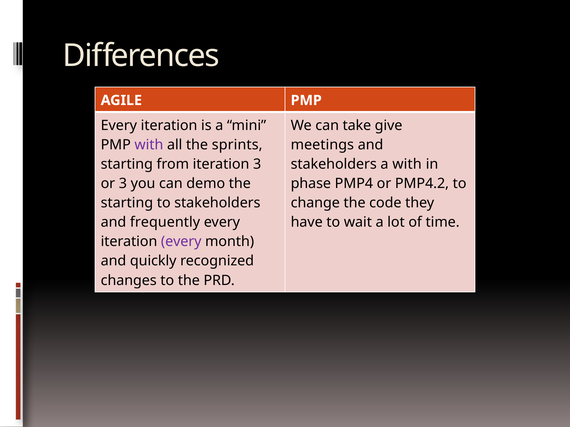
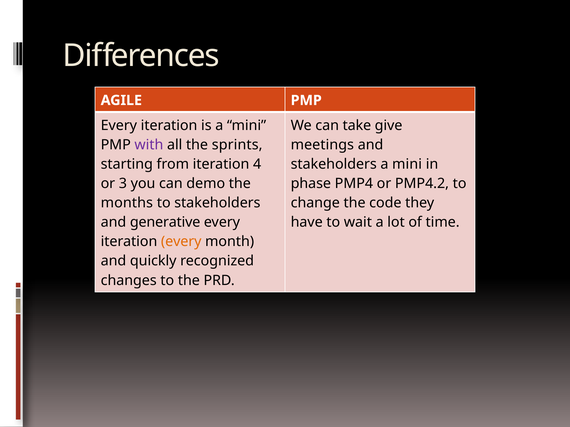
iteration 3: 3 -> 4 (257, 164)
stakeholders a with: with -> mini (407, 164)
starting: starting -> months (127, 203)
frequently: frequently -> generative (165, 222)
every colour: purple -> orange (181, 242)
